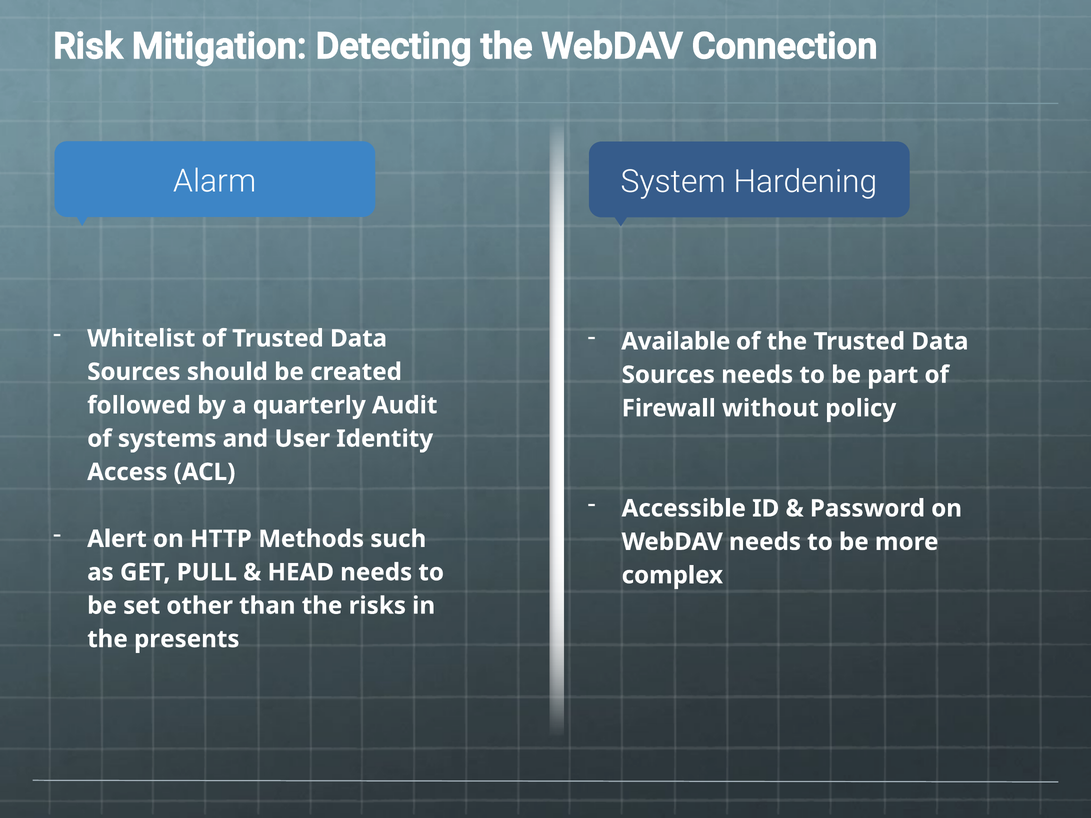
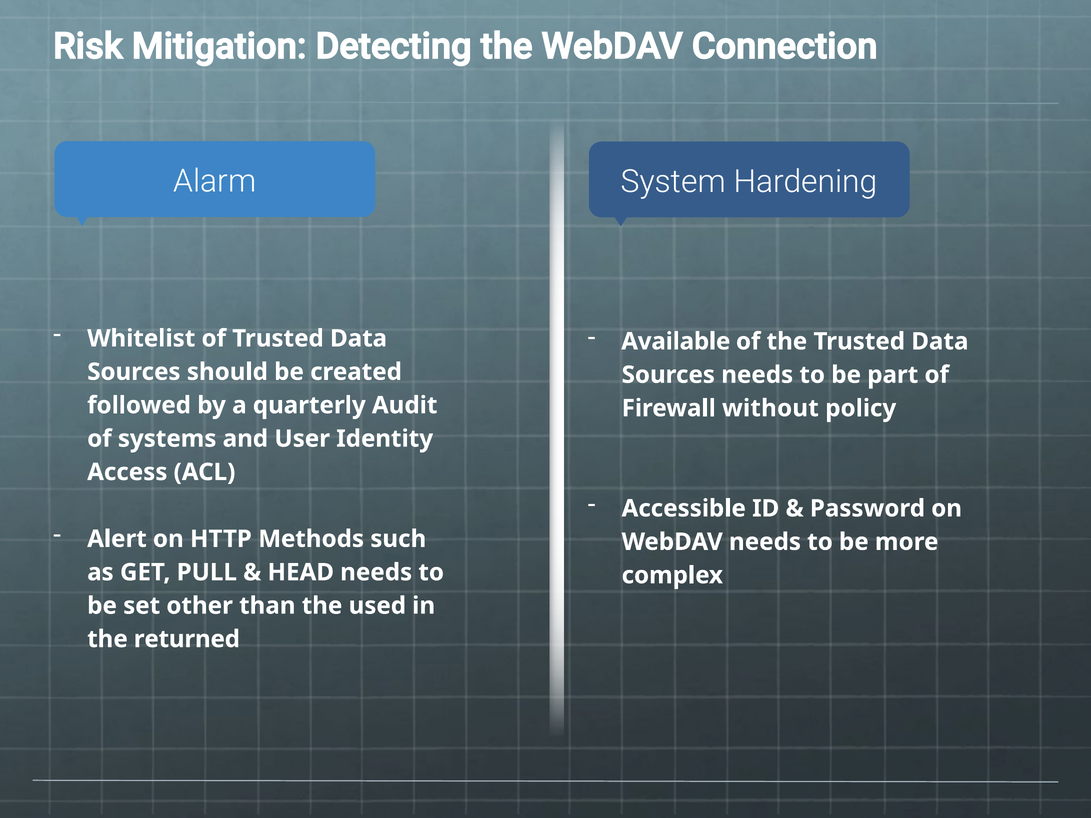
risks: risks -> used (377, 606)
presents: presents -> returned (187, 639)
